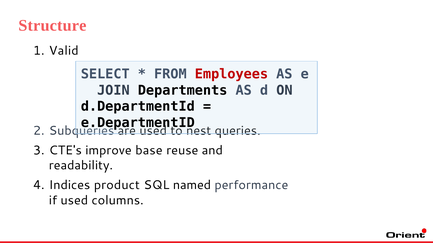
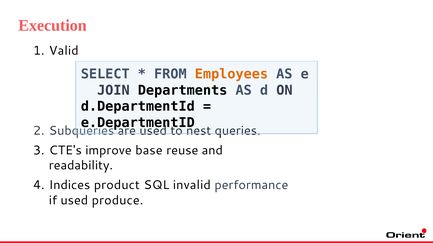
Structure: Structure -> Execution (53, 25)
Employees colour: red -> orange (231, 74)
named: named -> invalid (192, 186)
columns: columns -> produce (118, 201)
